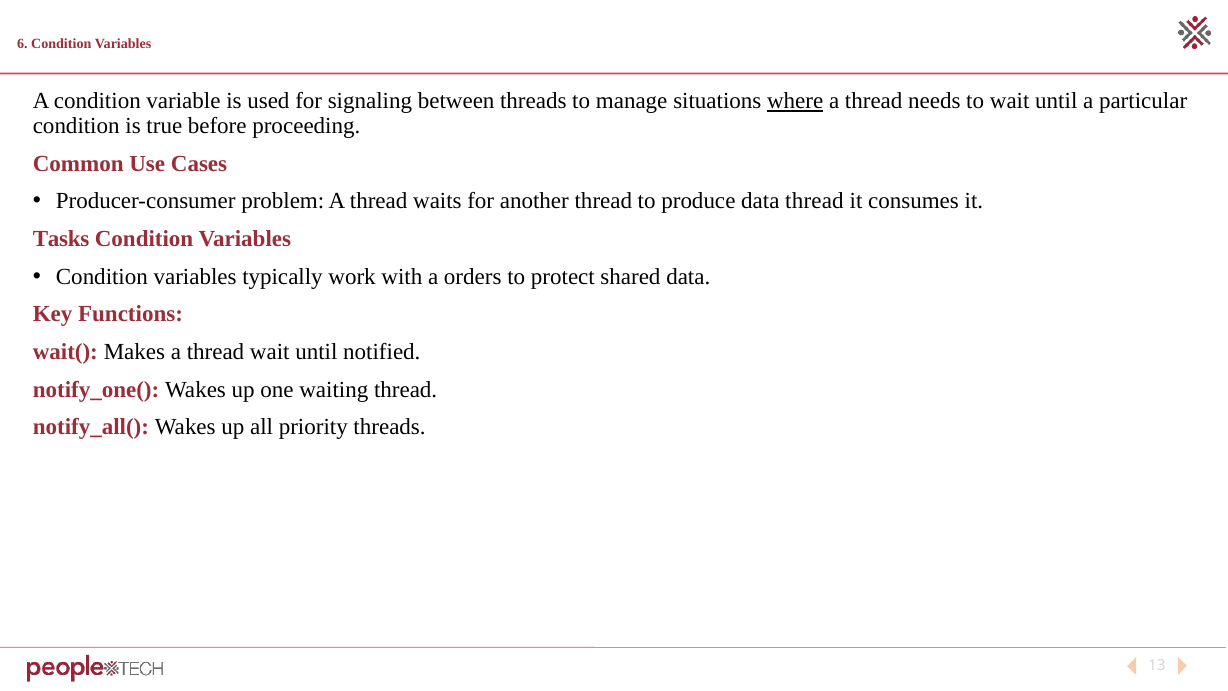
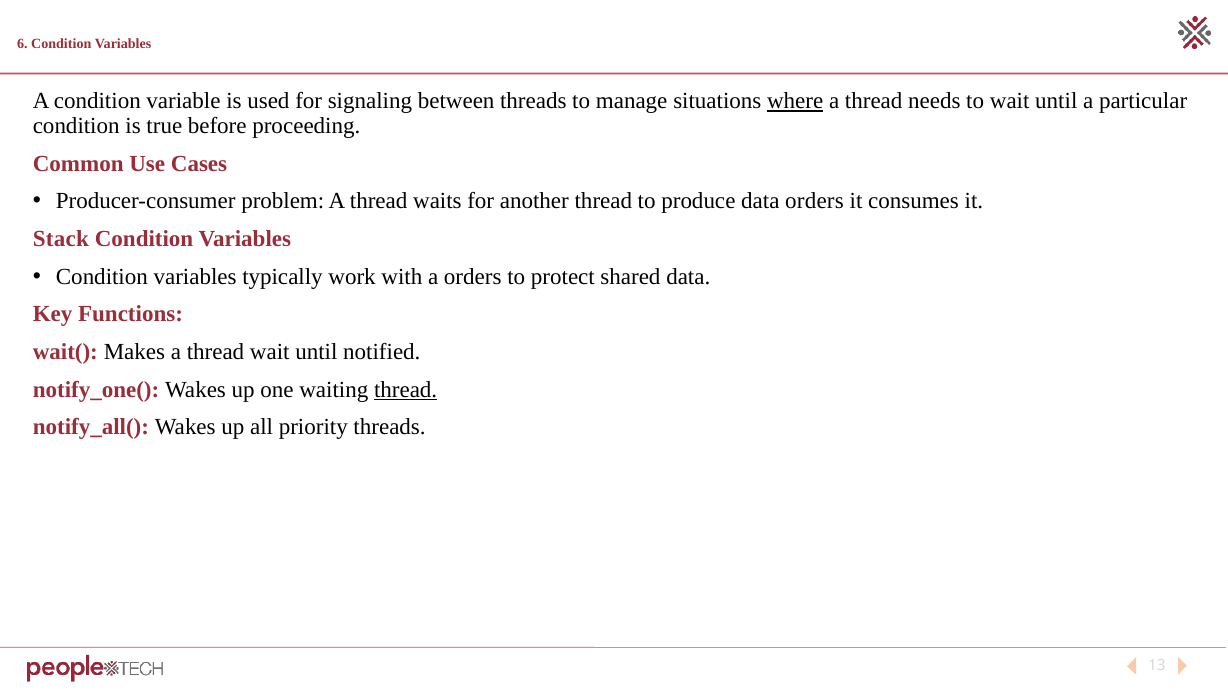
data thread: thread -> orders (814, 201)
Tasks: Tasks -> Stack (61, 239)
thread underline: none -> present (406, 390)
